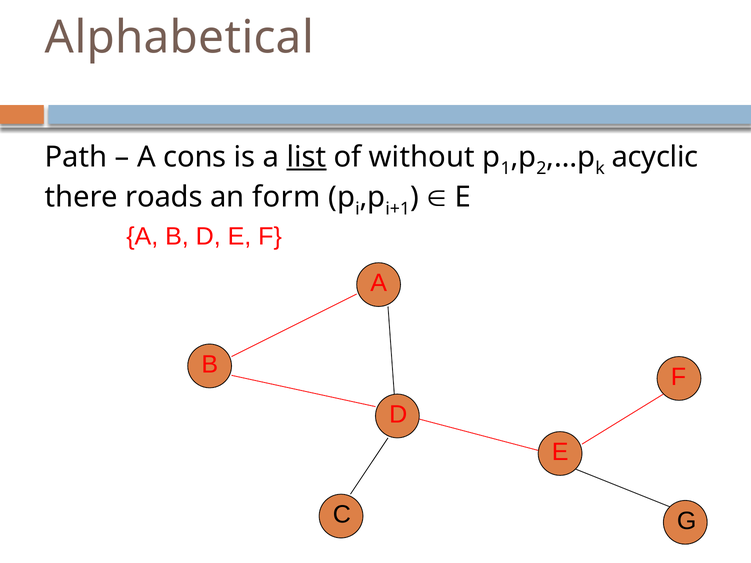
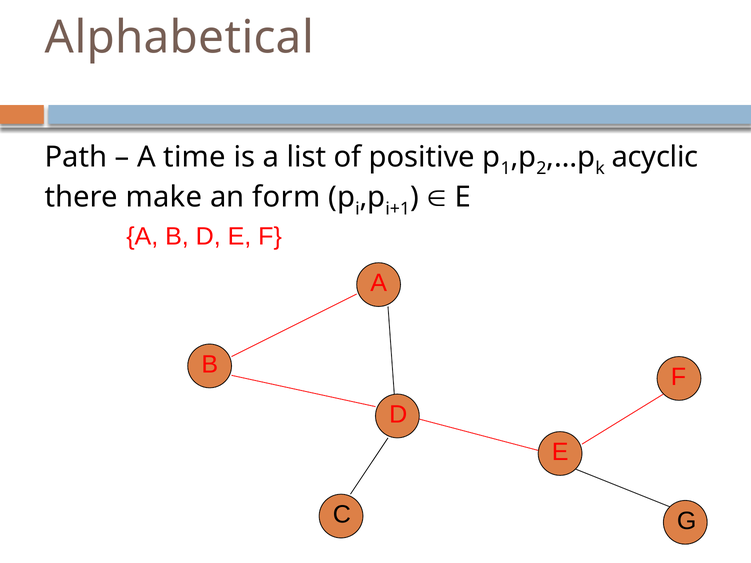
cons: cons -> time (195, 157)
list underline: present -> none (306, 157)
without: without -> positive (422, 157)
roads: roads -> make (164, 197)
